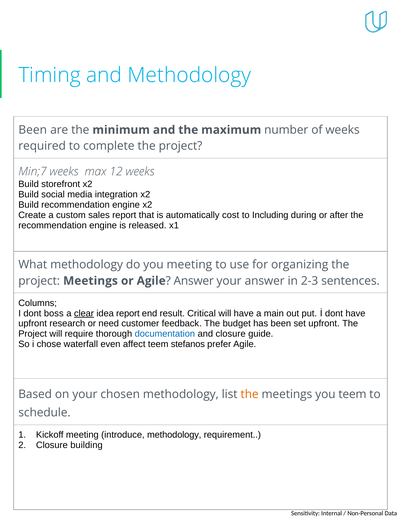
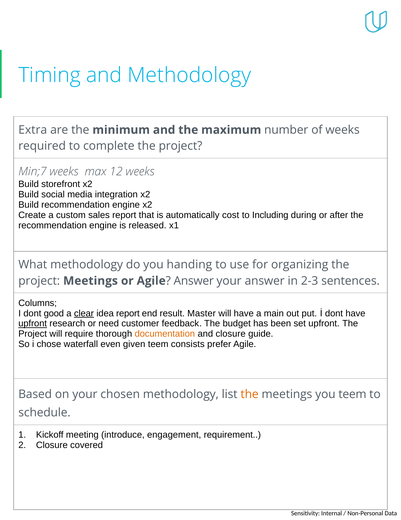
Been: Been -> Extra (33, 130)
you meeting: meeting -> handing (189, 264)
boss: boss -> good (54, 313)
Critical: Critical -> Master (202, 313)
upfront underline: none -> present (33, 323)
documentation colour: blue -> orange (165, 333)
affect: affect -> given (134, 344)
stefanos: stefanos -> consists (188, 344)
introduce methodology: methodology -> engagement (174, 434)
building: building -> covered (87, 444)
